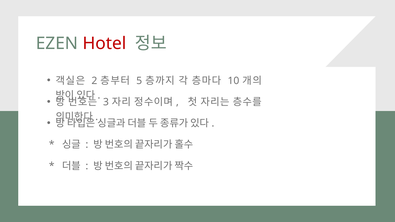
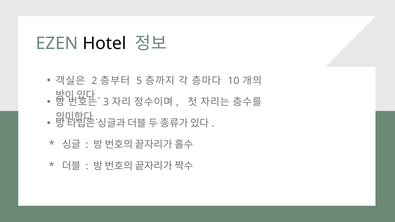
Hotel colour: red -> black (104, 43)
